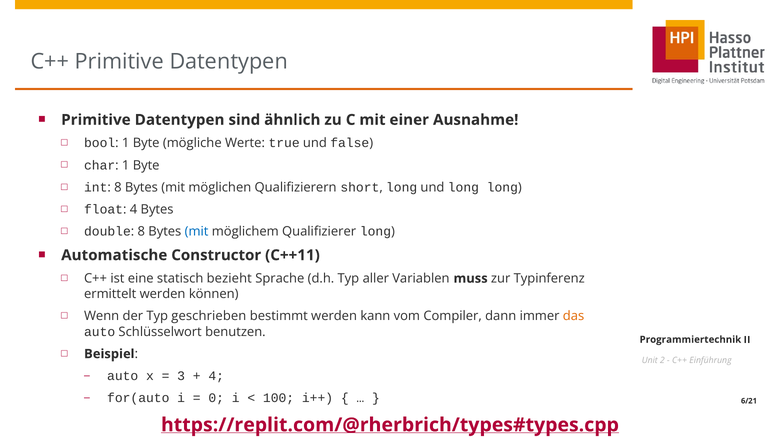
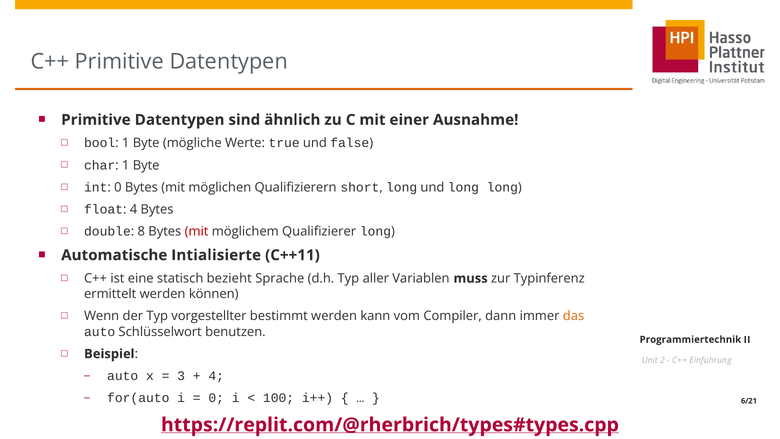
int 8: 8 -> 0 (118, 187)
mit colour: blue -> red (197, 231)
Constructor: Constructor -> Intialisierte (216, 255)
geschrieben: geschrieben -> vorgestellter (209, 316)
